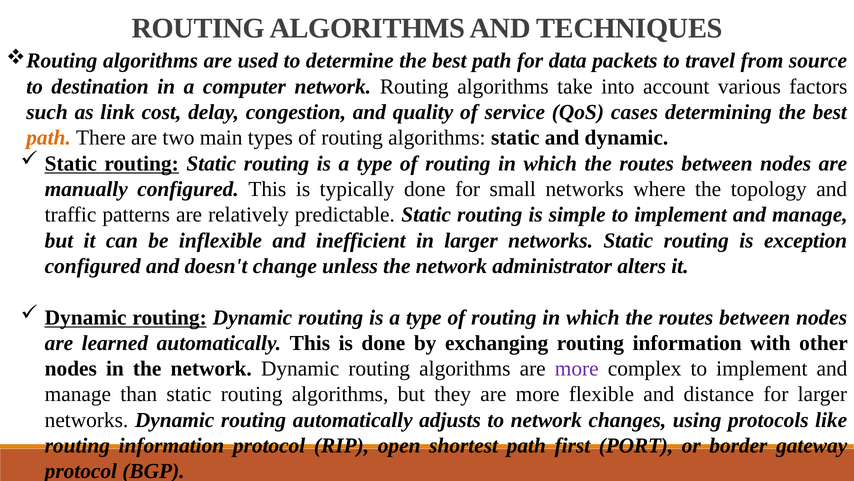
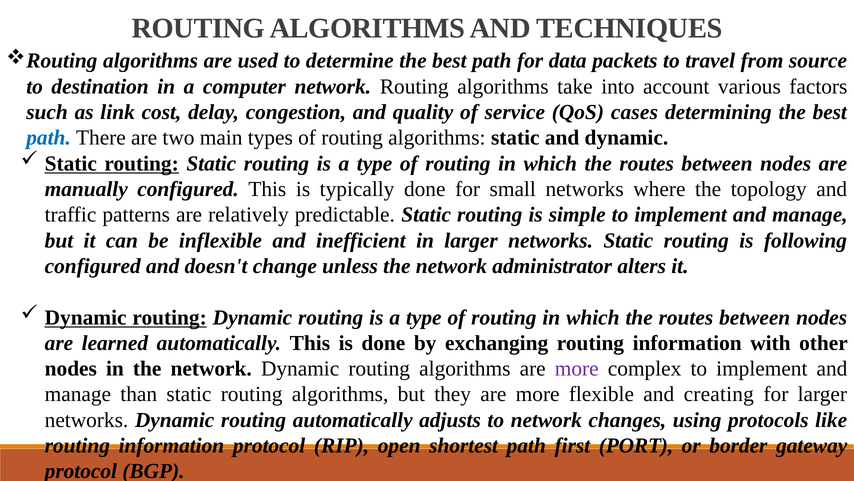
path colour: orange -> blue (49, 138)
exception: exception -> following (805, 240)
distance: distance -> creating (719, 394)
